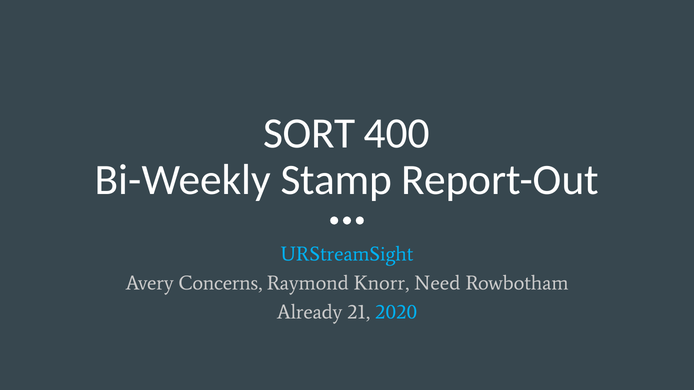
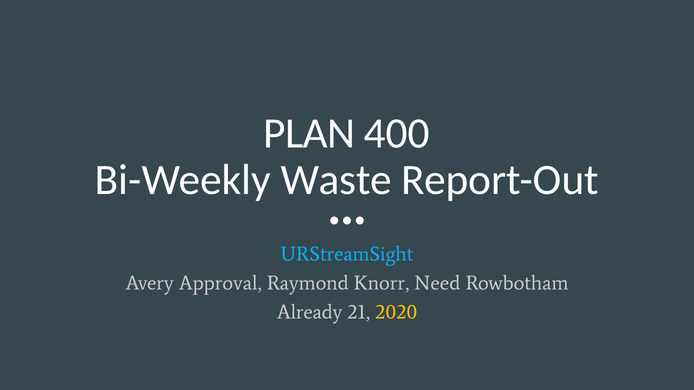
SORT: SORT -> PLAN (309, 133)
Stamp: Stamp -> Waste (336, 180)
Concerns: Concerns -> Approval (220, 283)
2020 colour: light blue -> yellow (396, 313)
